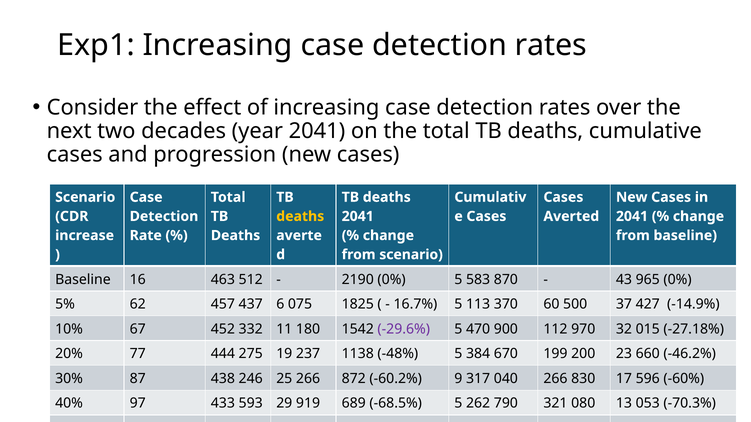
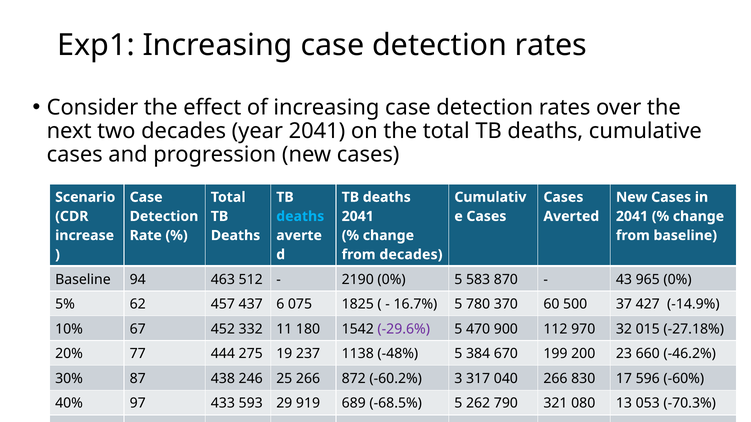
deaths colour: yellow -> light blue (300, 217)
from scenario: scenario -> decades (411, 255)
16: 16 -> 94 (138, 280)
113: 113 -> 780 (478, 304)
9: 9 -> 3 (458, 379)
